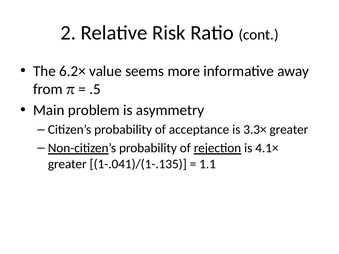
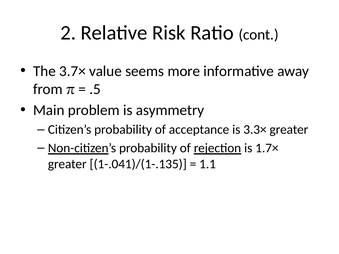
6.2×: 6.2× -> 3.7× (72, 71)
4.1×: 4.1× -> 1.7× (267, 148)
